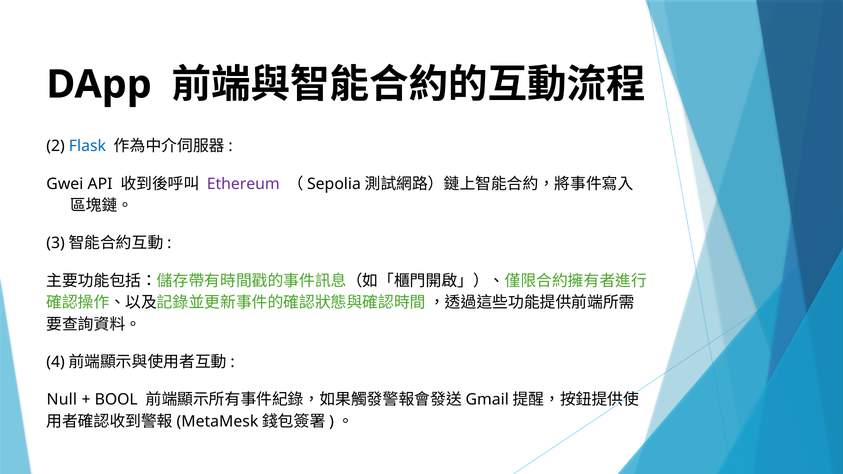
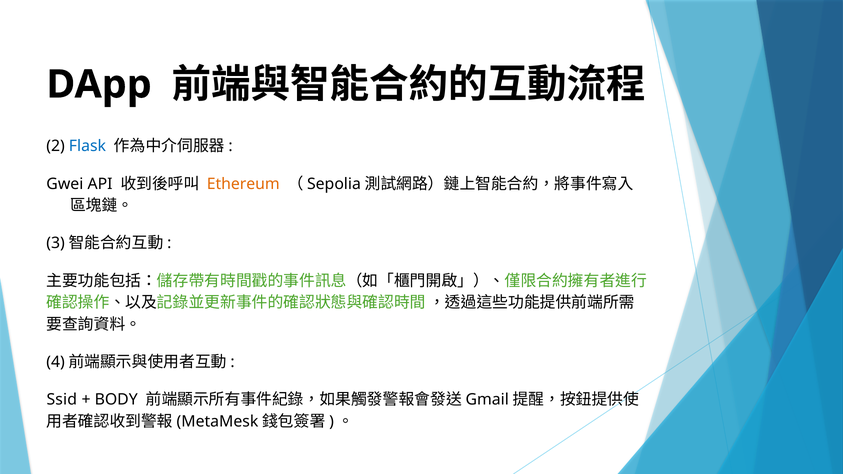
Ethereum colour: purple -> orange (243, 184)
Null: Null -> Ssid (62, 400)
BOOL: BOOL -> BODY (116, 400)
